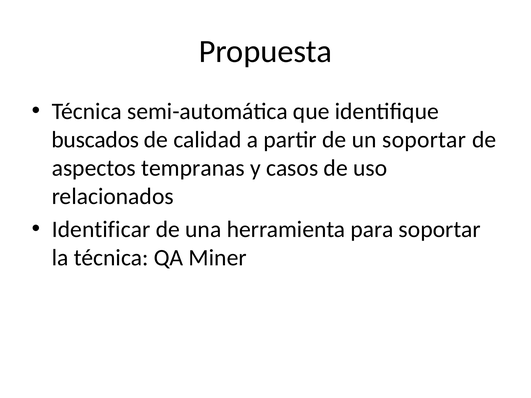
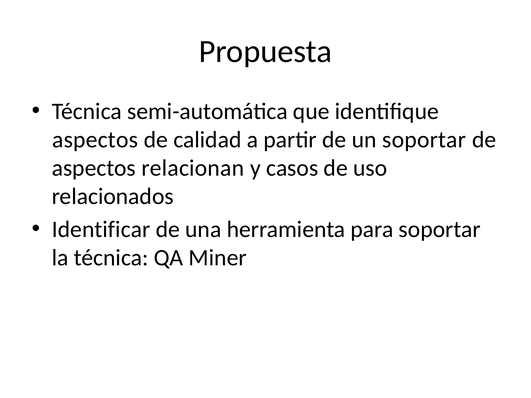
buscados: buscados -> aspectos (95, 140)
tempranas: tempranas -> relacionan (193, 168)
